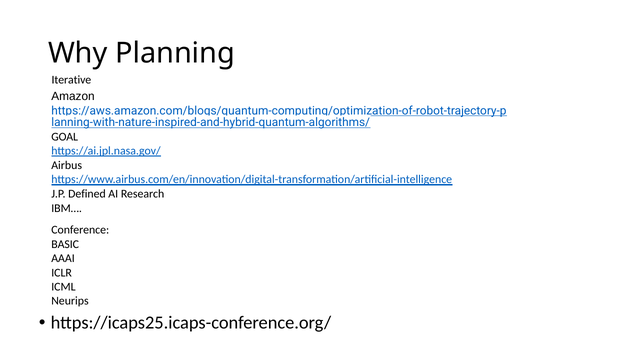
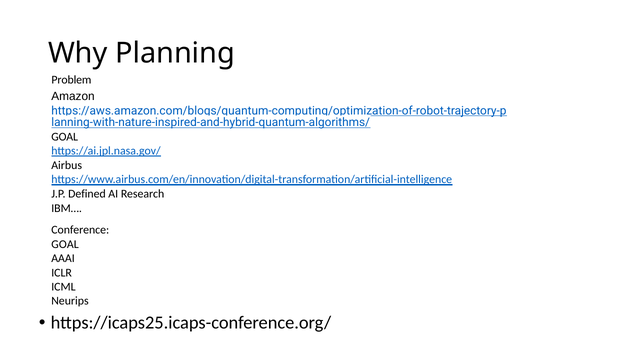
Iterative: Iterative -> Problem (71, 80)
BASIC: BASIC -> GOAL (65, 244)
